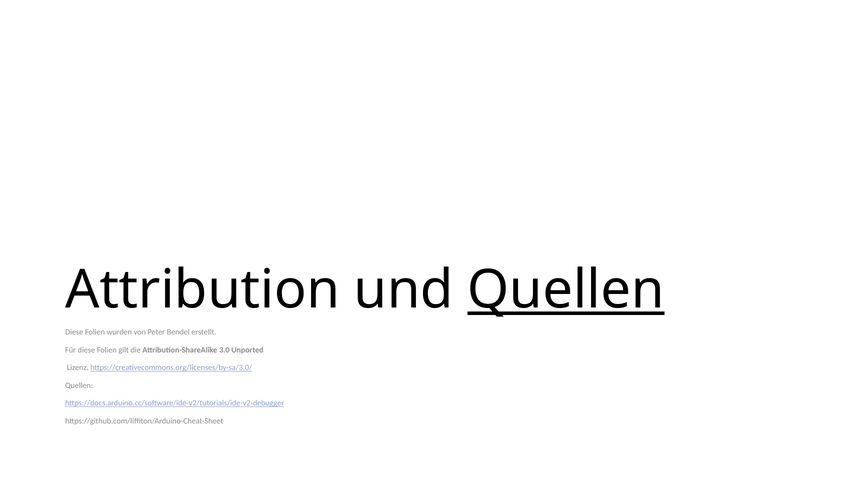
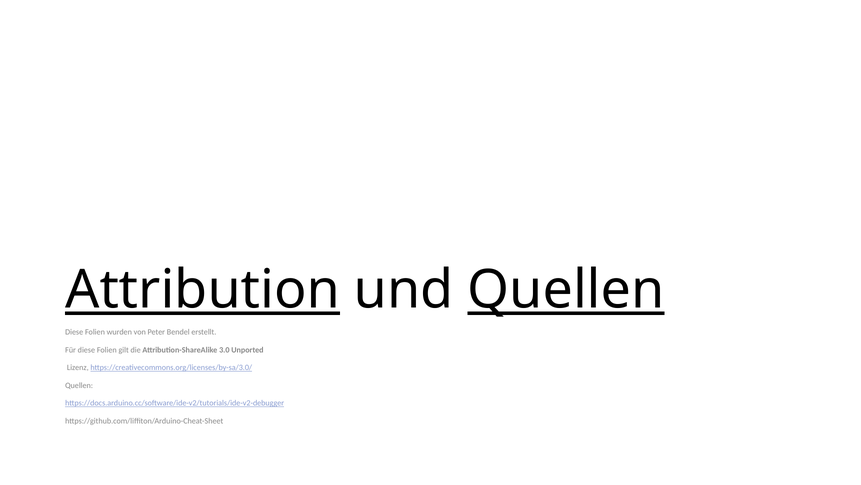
Attribution underline: none -> present (203, 290)
